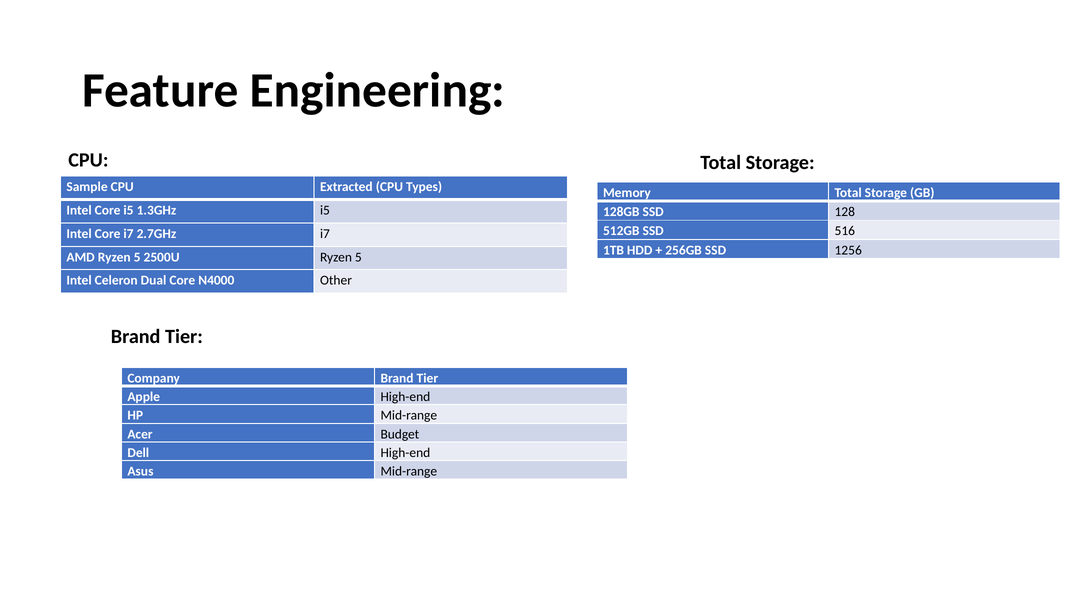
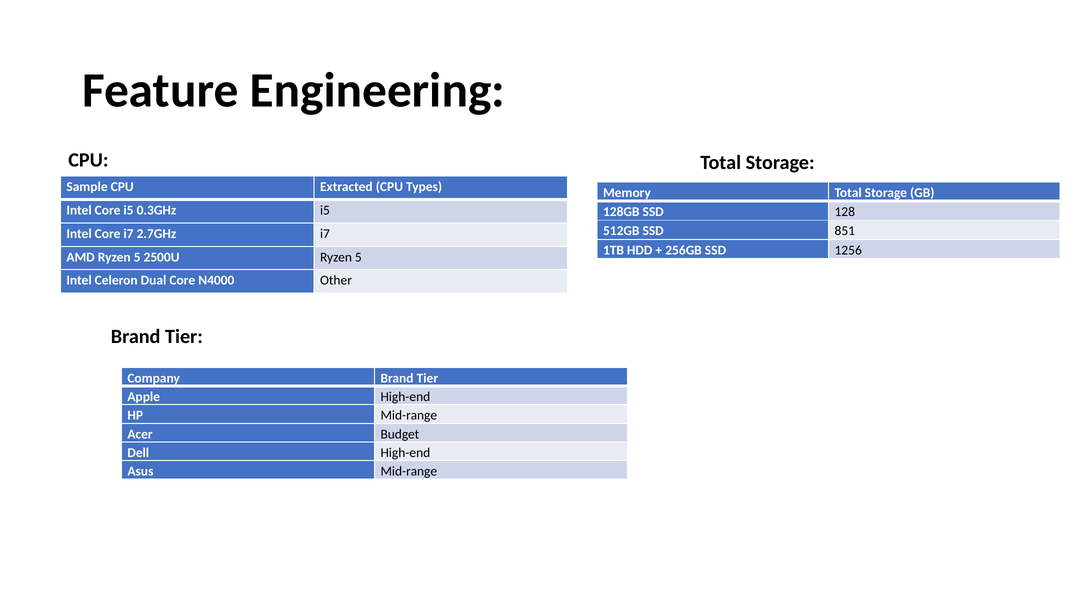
1.3GHz: 1.3GHz -> 0.3GHz (156, 210)
516: 516 -> 851 (845, 231)
